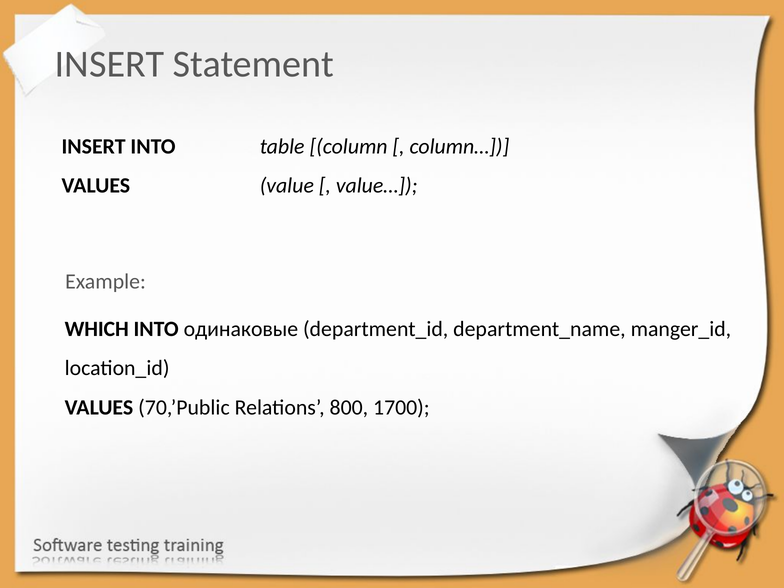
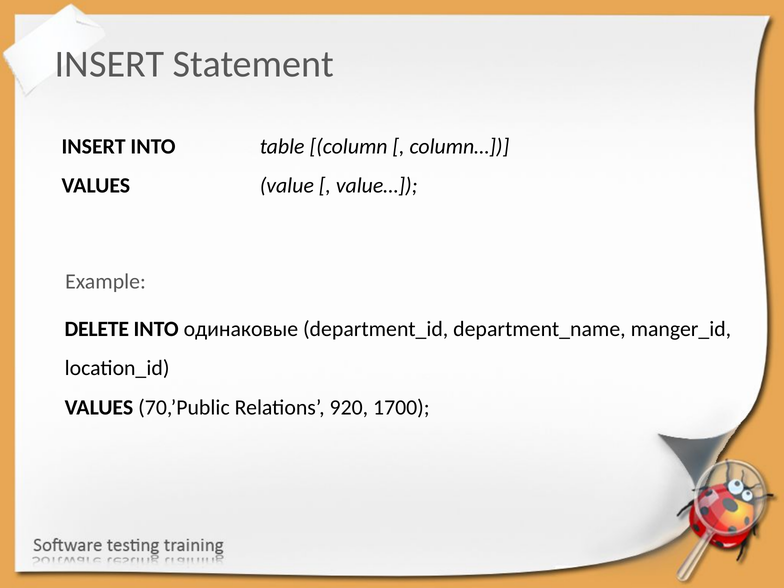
WHICH: WHICH -> DELETE (97, 329)
800: 800 -> 920 (349, 407)
